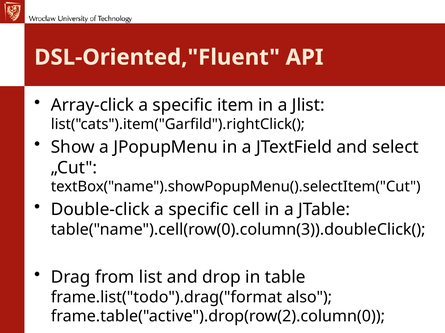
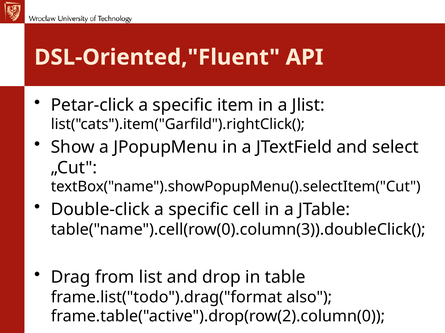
Array-click: Array-click -> Petar-click (92, 105)
